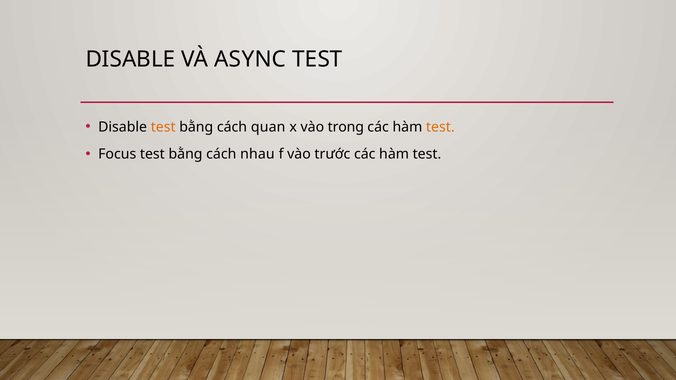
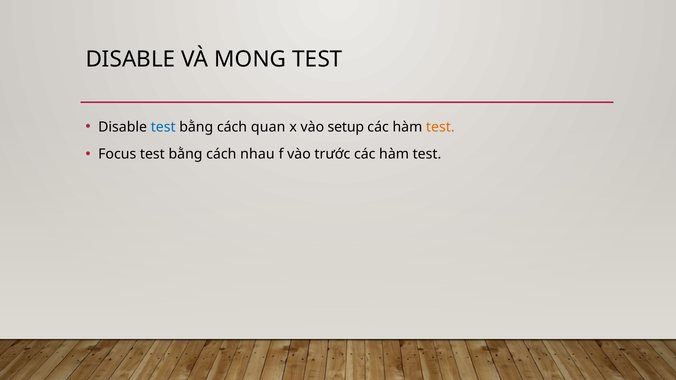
ASYNC: ASYNC -> MONG (250, 59)
test colour: orange -> blue (163, 127)
trong: trong -> setup (346, 127)
